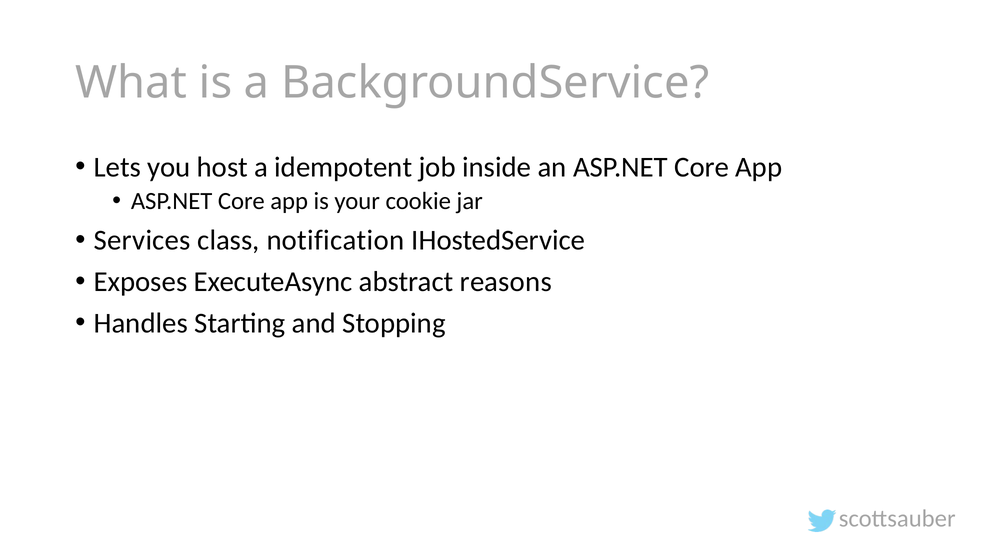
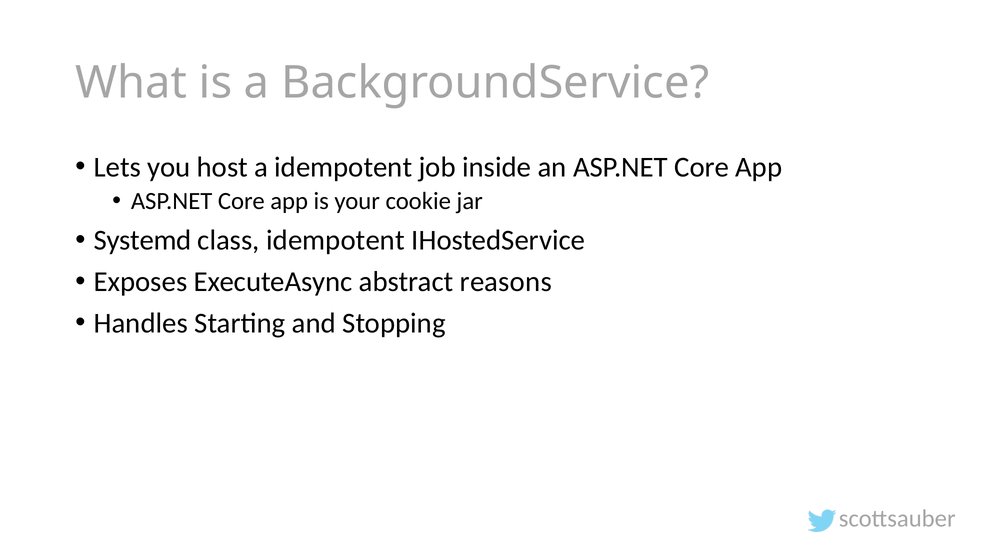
Services: Services -> Systemd (143, 240)
class notification: notification -> idempotent (335, 240)
